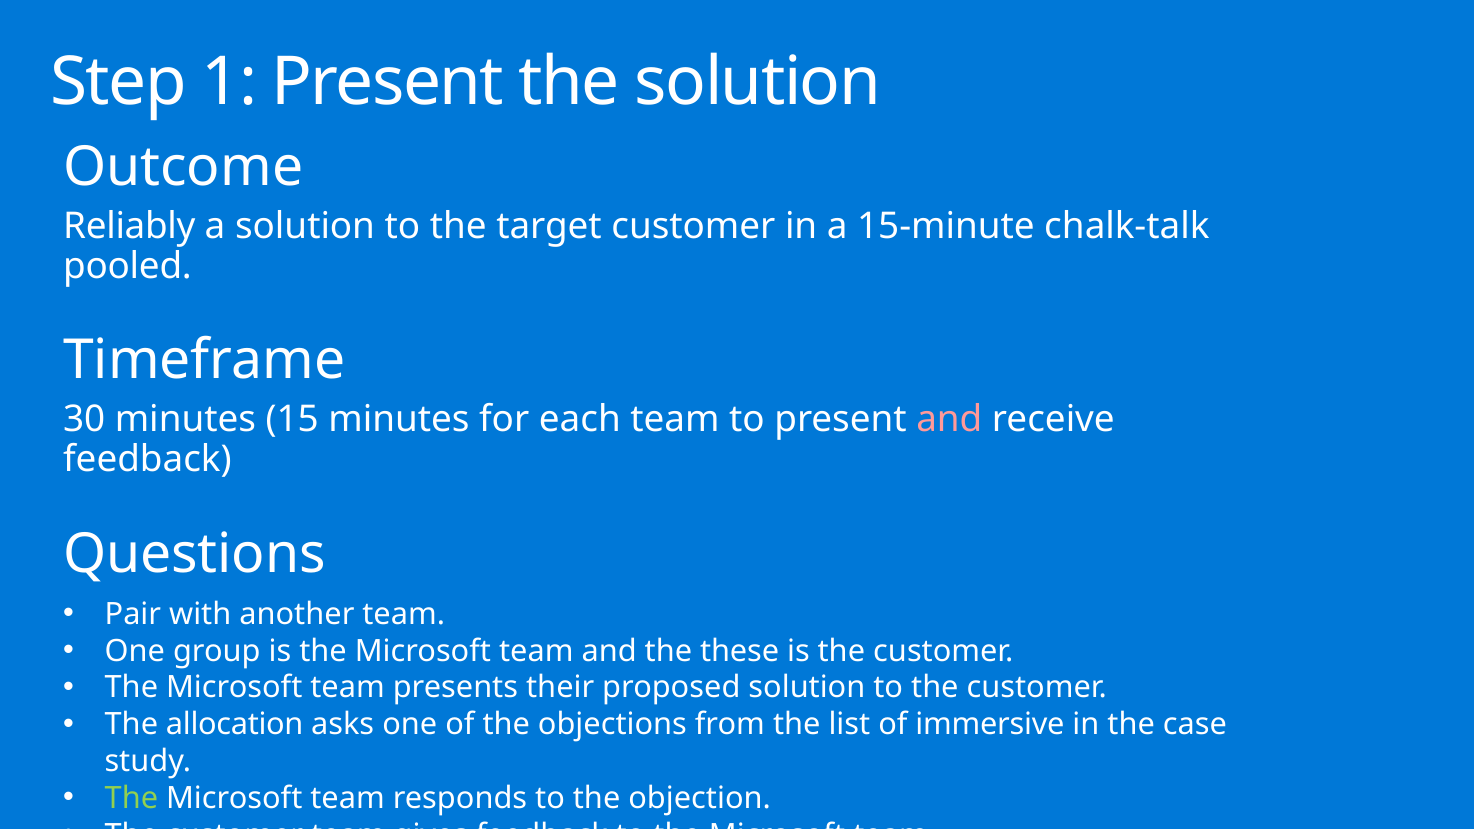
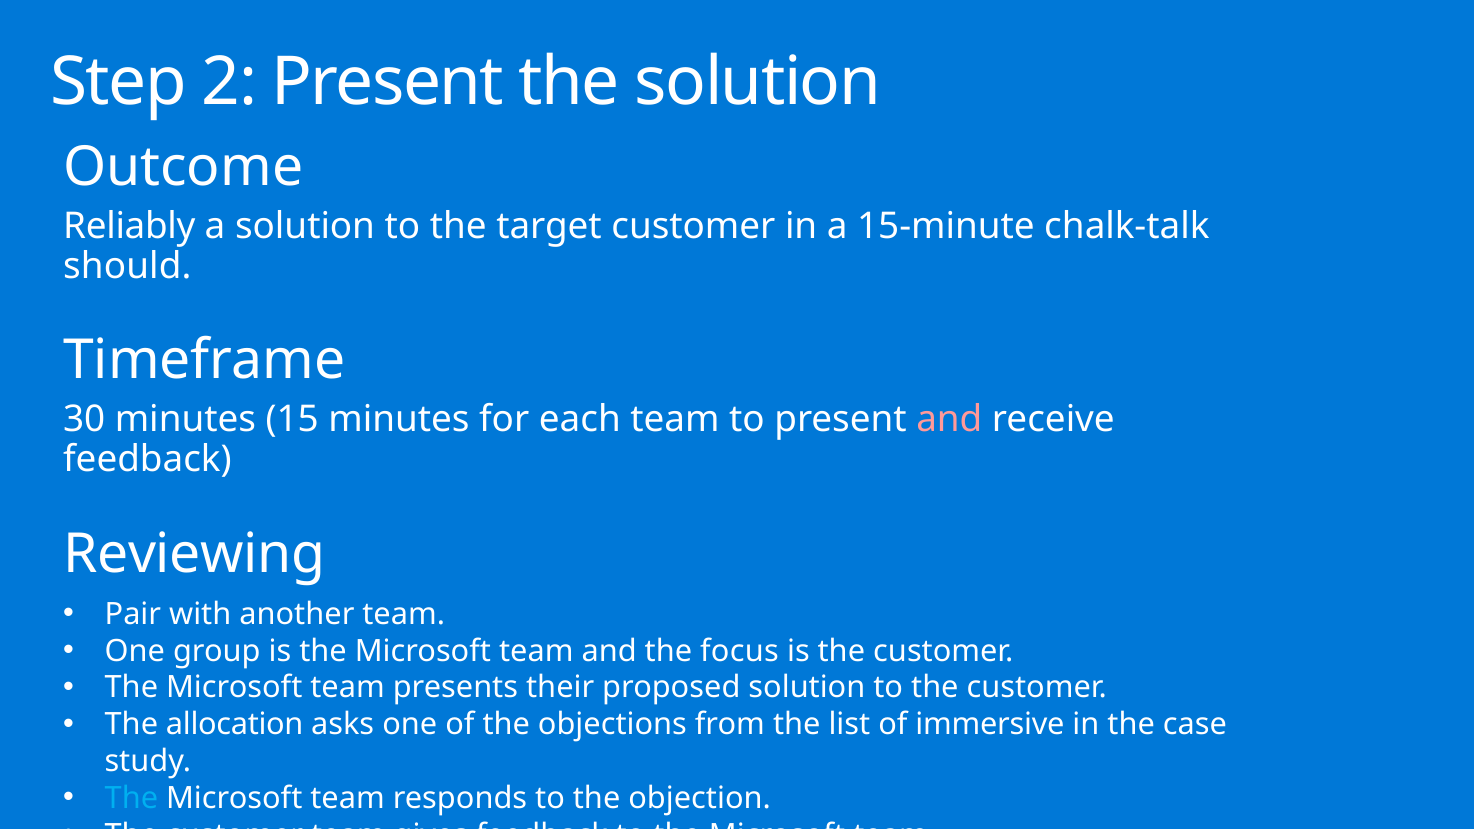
1: 1 -> 2 (229, 82)
pooled: pooled -> should (127, 266)
Questions: Questions -> Reviewing (194, 554)
these: these -> focus (739, 651)
The colour: light green -> light blue (131, 798)
